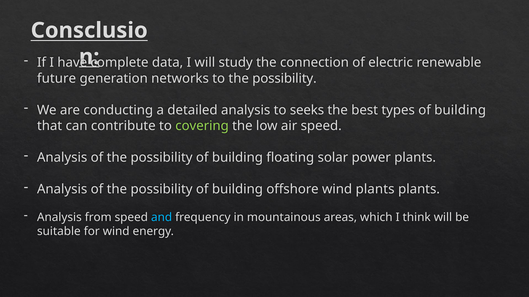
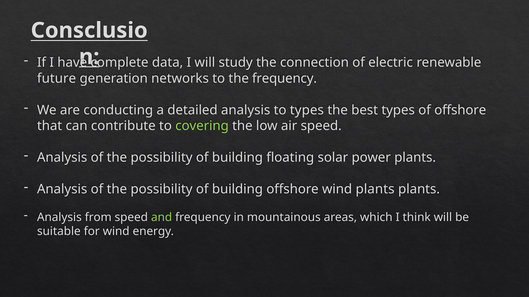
to the possibility: possibility -> frequency (284, 78)
to seeks: seeks -> types (307, 110)
types of building: building -> offshore (460, 110)
and colour: light blue -> light green (162, 218)
